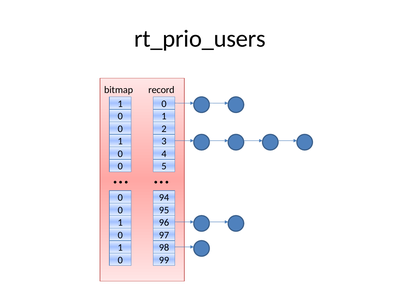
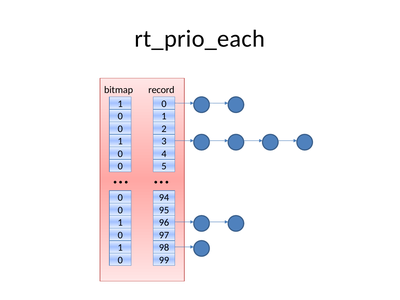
rt_prio_users: rt_prio_users -> rt_prio_each (200, 39)
